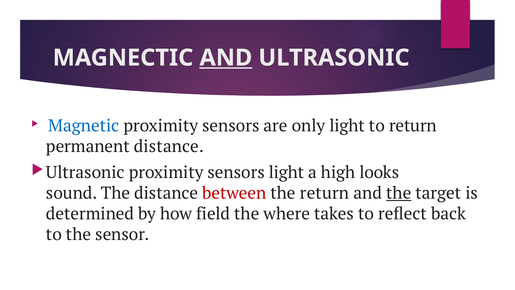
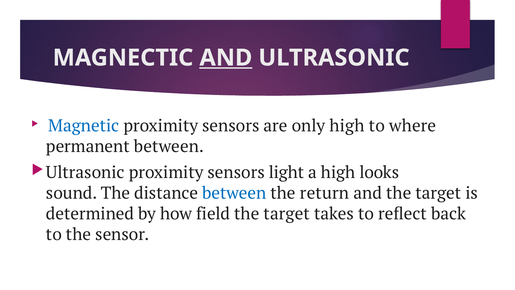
only light: light -> high (347, 126)
to return: return -> where (413, 126)
permanent distance: distance -> between (169, 146)
between colour: red -> blue (234, 193)
the underline: present -> none (399, 193)
where: where -> target (287, 214)
